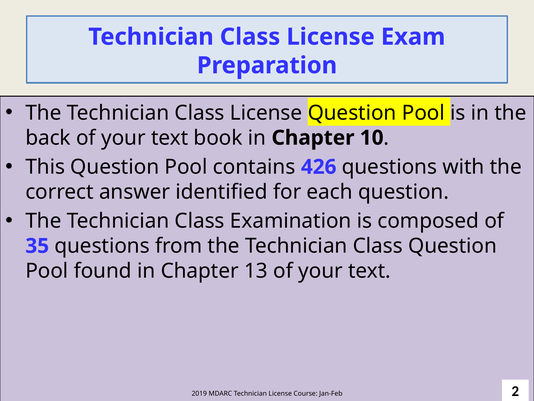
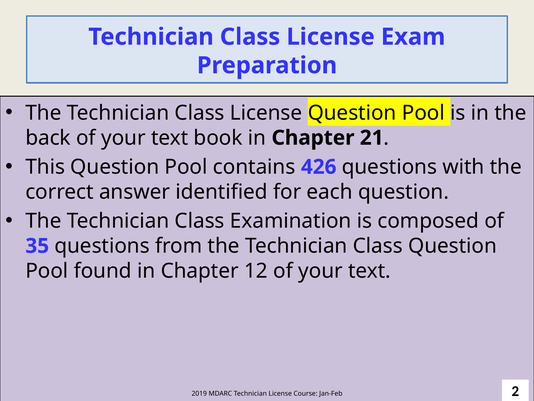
10: 10 -> 21 (372, 138)
13: 13 -> 12 (256, 271)
